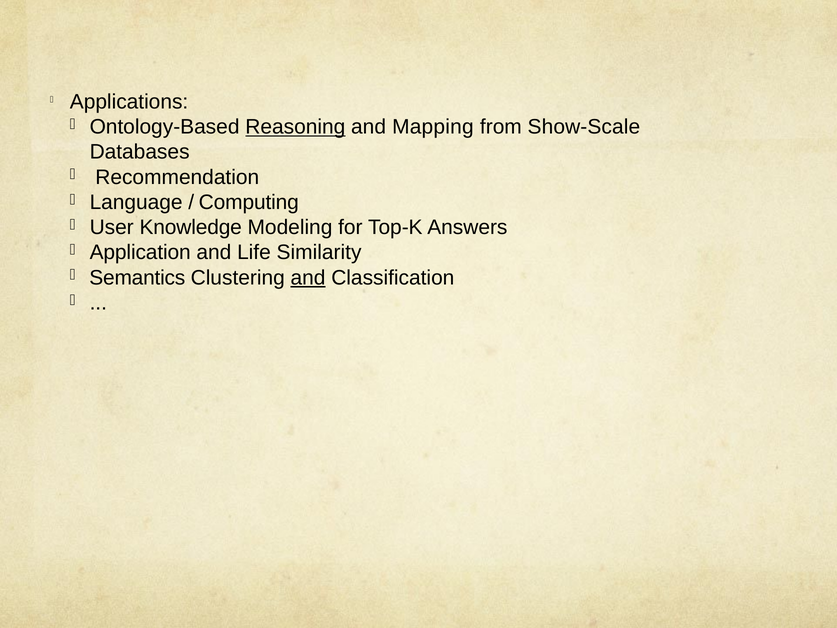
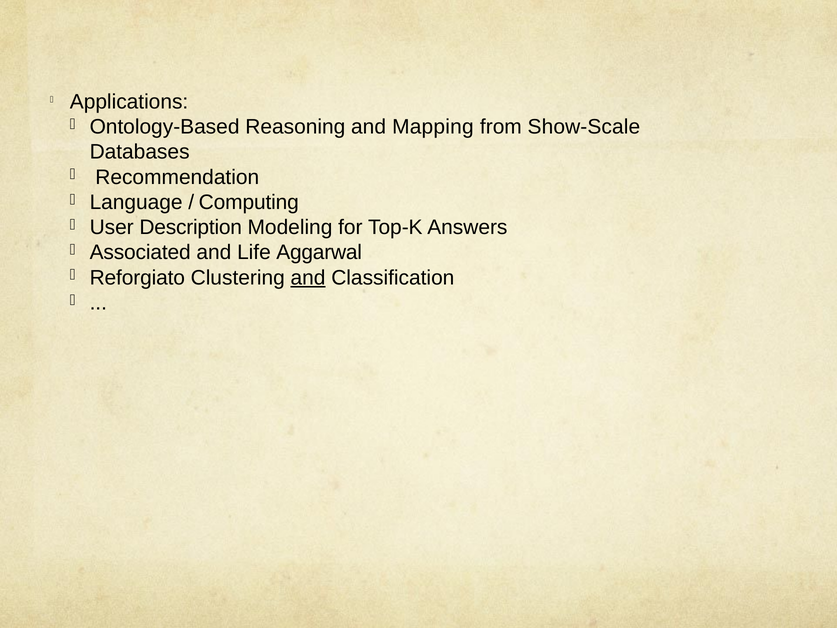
Reasoning underline: present -> none (295, 127)
Knowledge: Knowledge -> Description (191, 227)
Application: Application -> Associated (140, 252)
Similarity: Similarity -> Aggarwal (319, 252)
Semantics: Semantics -> Reforgiato (137, 278)
